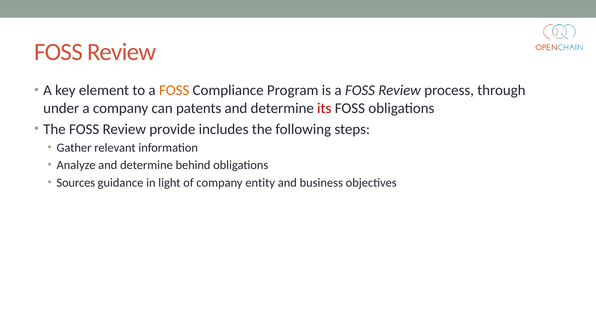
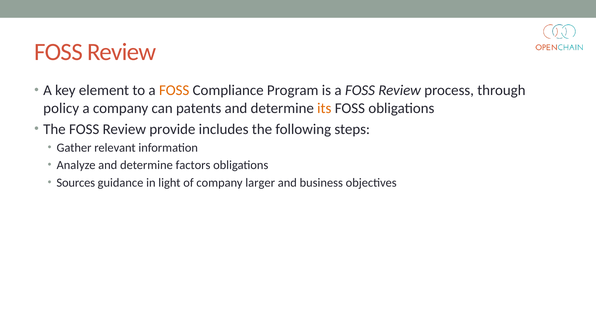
under: under -> policy (61, 108)
its colour: red -> orange (324, 108)
behind: behind -> factors (193, 165)
entity: entity -> larger (260, 183)
